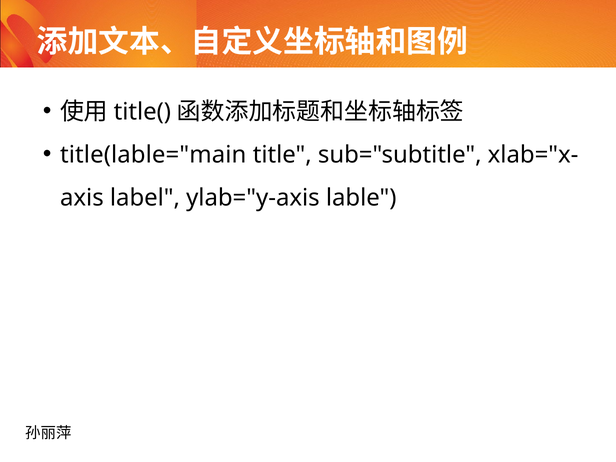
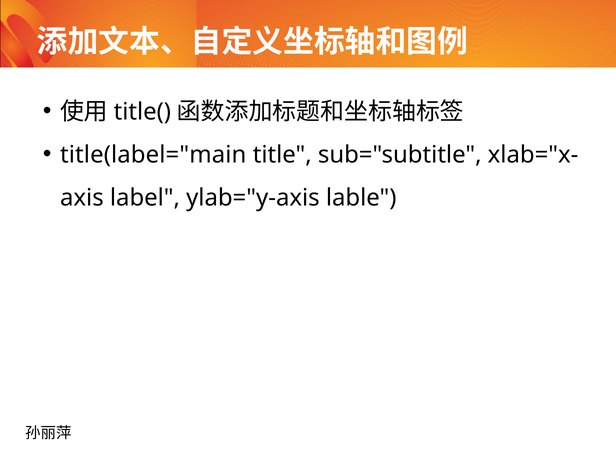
title(lable="main: title(lable="main -> title(label="main (153, 155)
